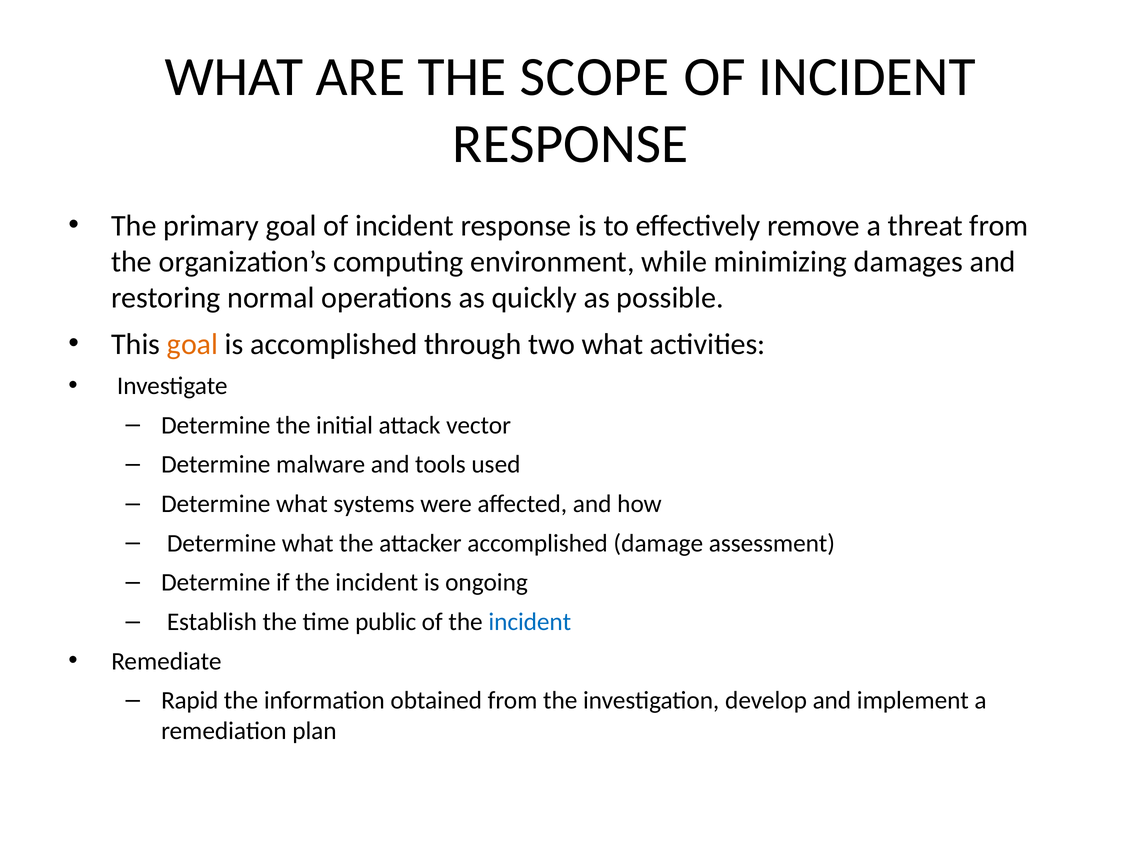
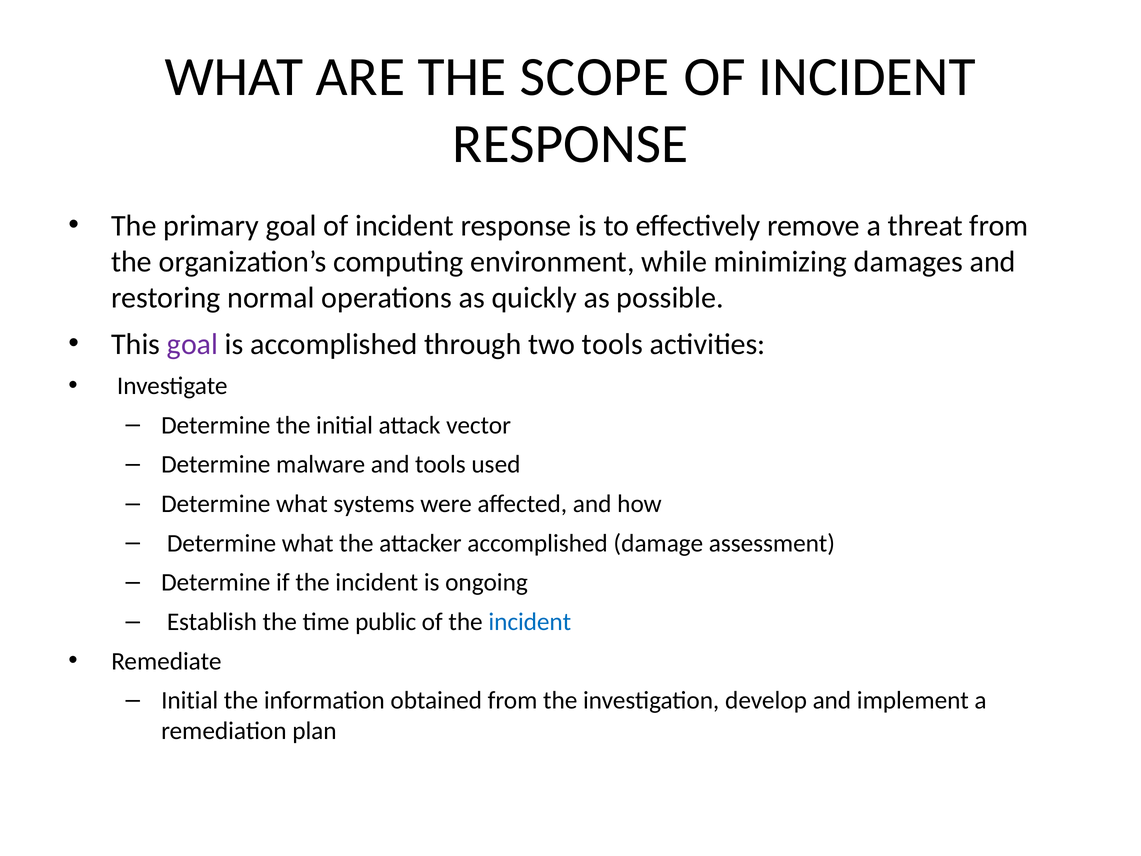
goal colour: orange -> purple (193, 344)
two what: what -> tools (612, 344)
Rapid: Rapid -> Initial (190, 700)
